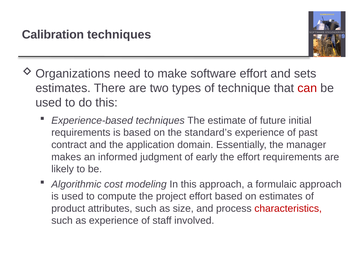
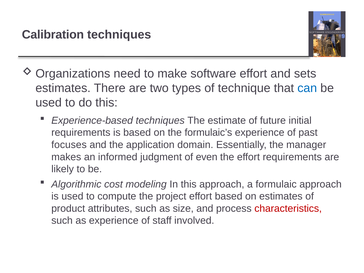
can colour: red -> blue (307, 88)
standard’s: standard’s -> formulaic’s (208, 133)
contract: contract -> focuses (69, 145)
early: early -> even (207, 157)
